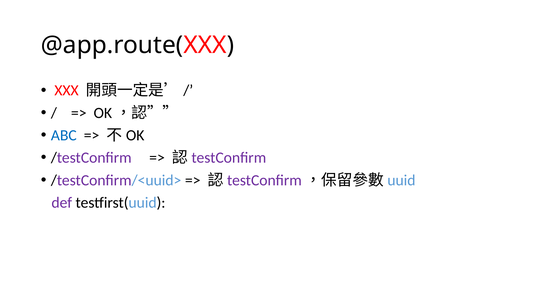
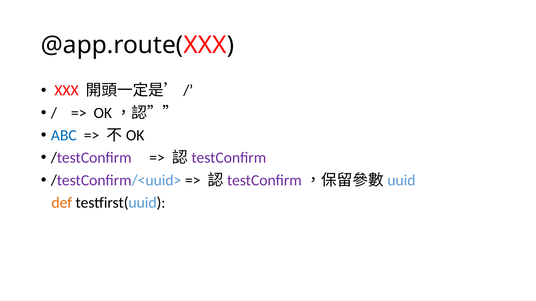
def colour: purple -> orange (62, 203)
